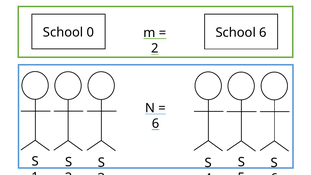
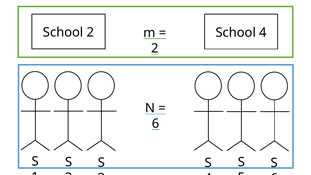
School 0: 0 -> 2 (90, 32)
School 6: 6 -> 4 (263, 33)
